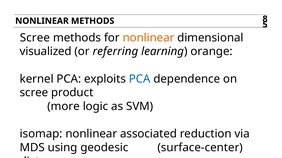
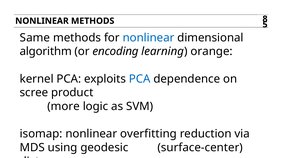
Scree: Scree -> Same (35, 38)
nonlinear colour: orange -> blue (149, 38)
visualized: visualized -> algorithm (46, 51)
referring: referring -> encoding (116, 51)
associated: associated -> overfitting (148, 134)
